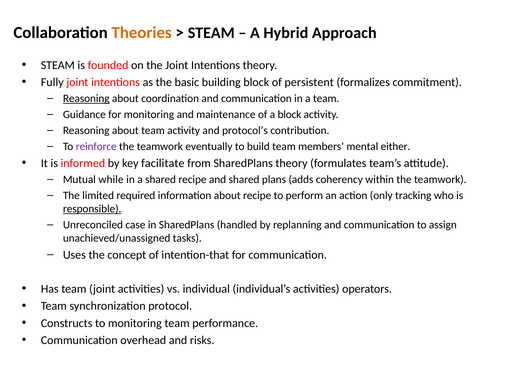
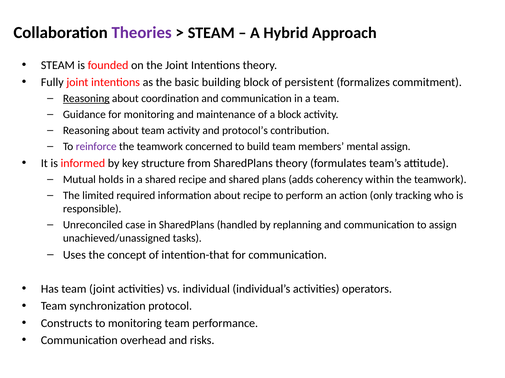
Theories colour: orange -> purple (142, 33)
eventually: eventually -> concerned (209, 147)
mental either: either -> assign (396, 147)
facilitate: facilitate -> structure (163, 163)
while: while -> holds (111, 180)
responsible underline: present -> none (92, 209)
